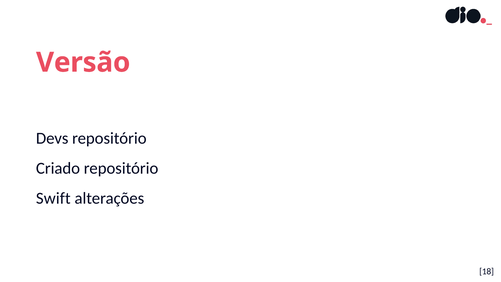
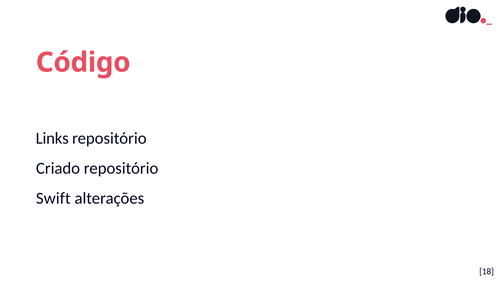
Versão: Versão -> Código (83, 62)
Devs: Devs -> Links (52, 138)
